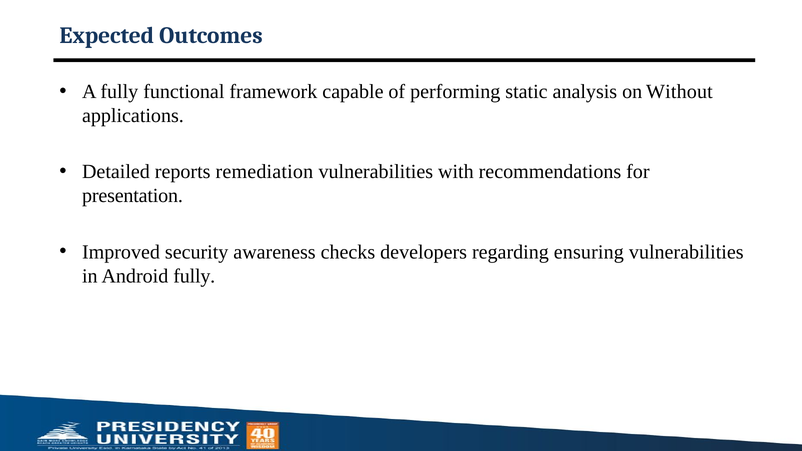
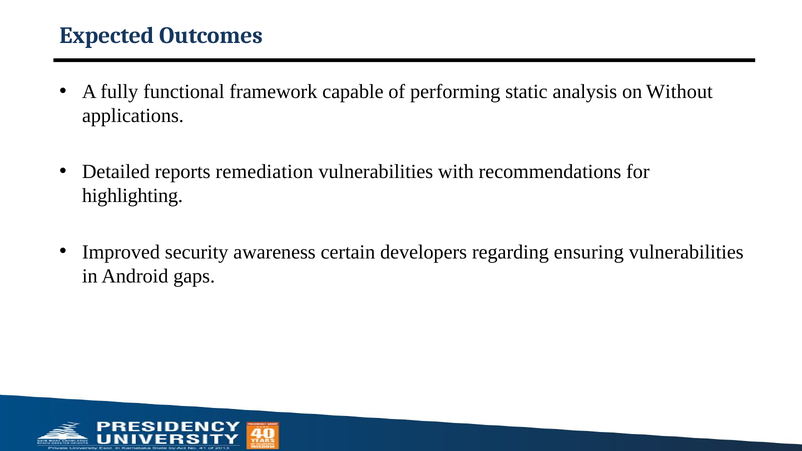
presentation: presentation -> highlighting (132, 196)
checks: checks -> certain (348, 252)
Android fully: fully -> gaps (194, 276)
